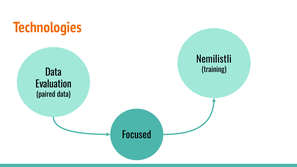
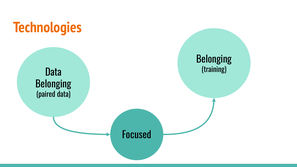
Nemilistli: Nemilistli -> Belonging (214, 59)
Evaluation: Evaluation -> Belonging (53, 84)
